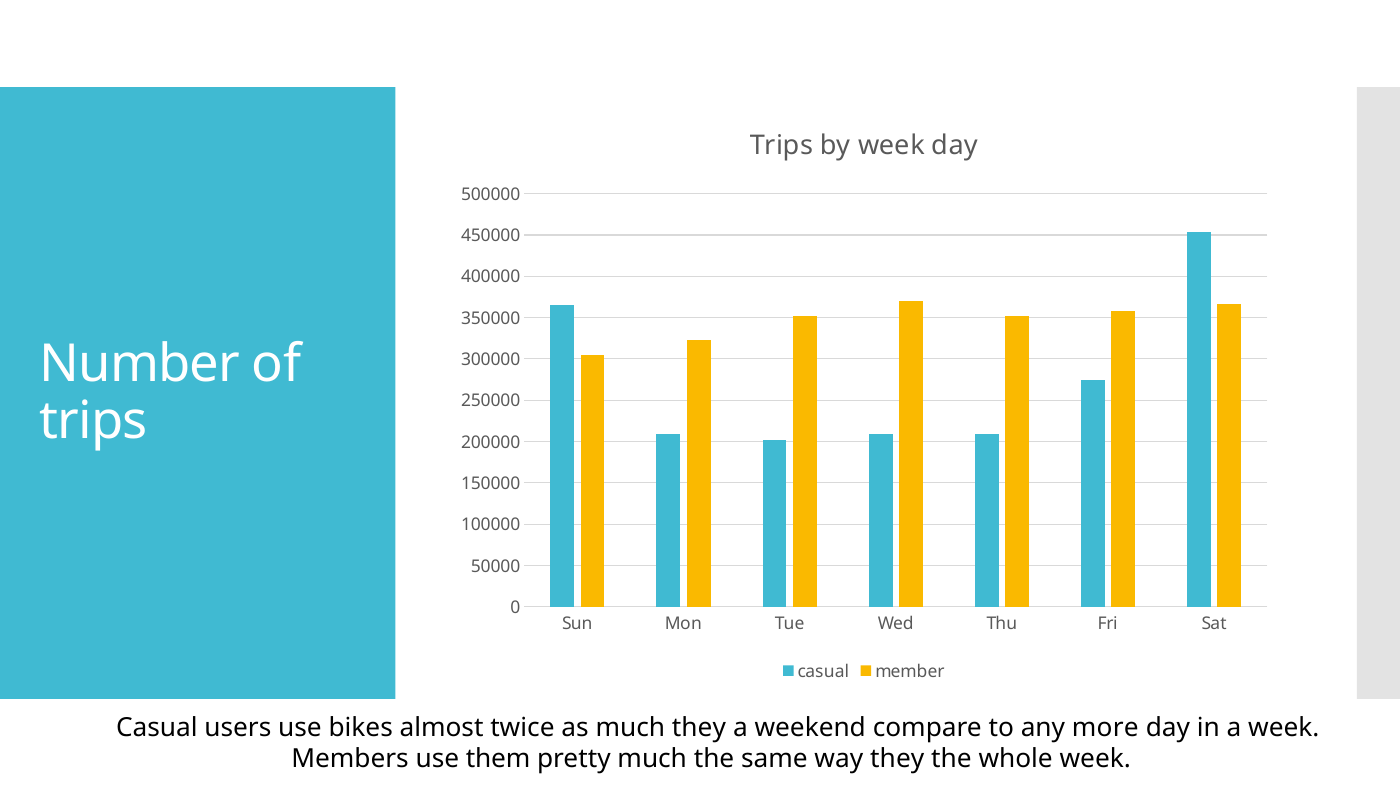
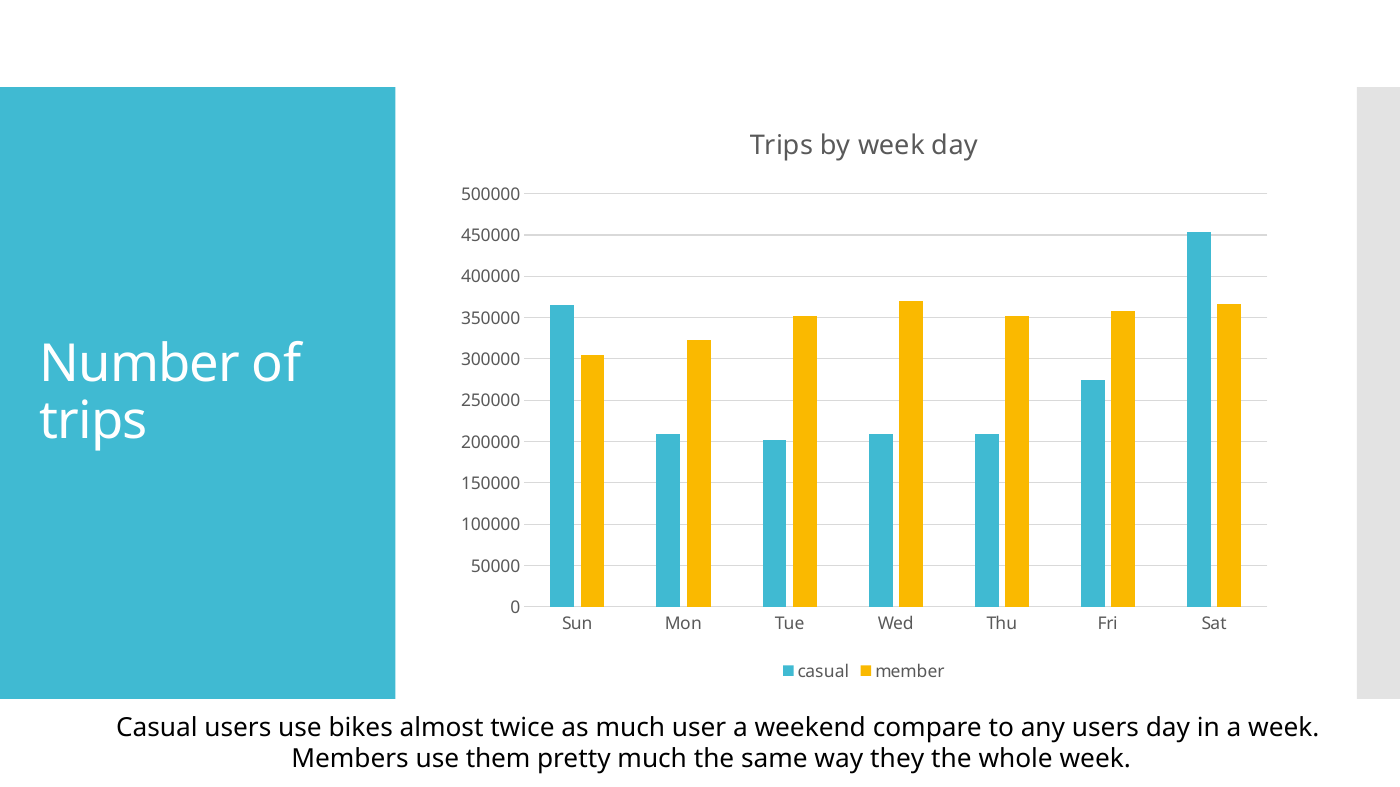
much they: they -> user (699, 728)
any more: more -> users (1105, 728)
